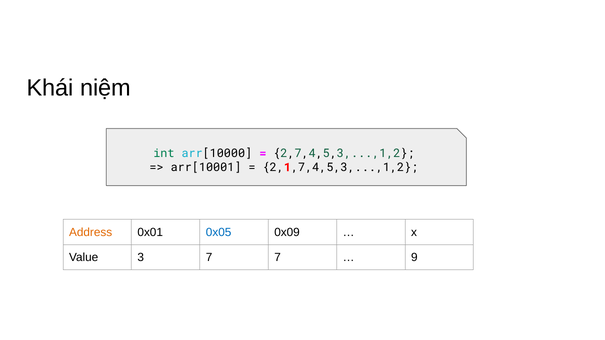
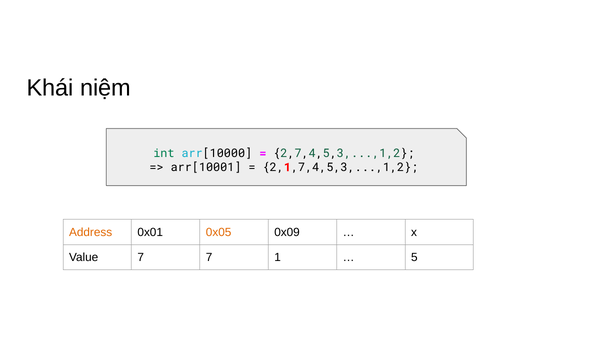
0x05 colour: blue -> orange (219, 232)
Value 3: 3 -> 7 (141, 258)
7 7: 7 -> 1 (278, 258)
9: 9 -> 5 (414, 258)
